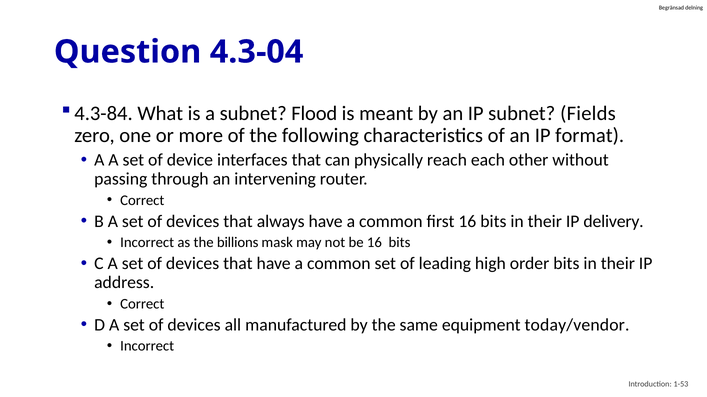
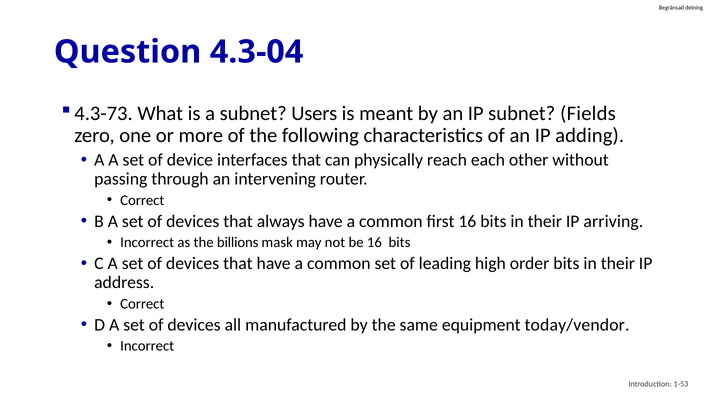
4.3-84: 4.3-84 -> 4.3-73 (104, 114)
Flood: Flood -> Users (314, 114)
format: format -> adding (590, 136)
delivery: delivery -> arriving (613, 222)
